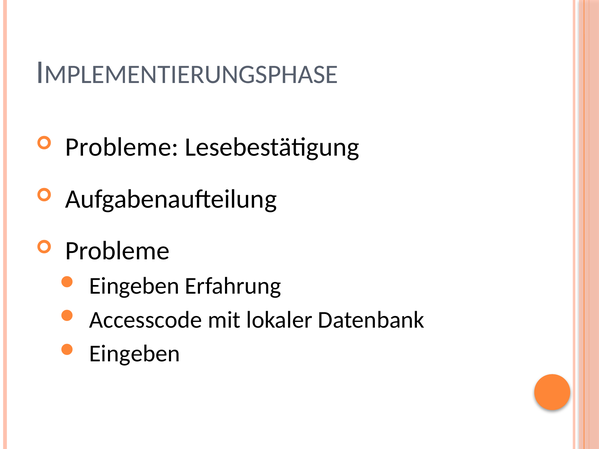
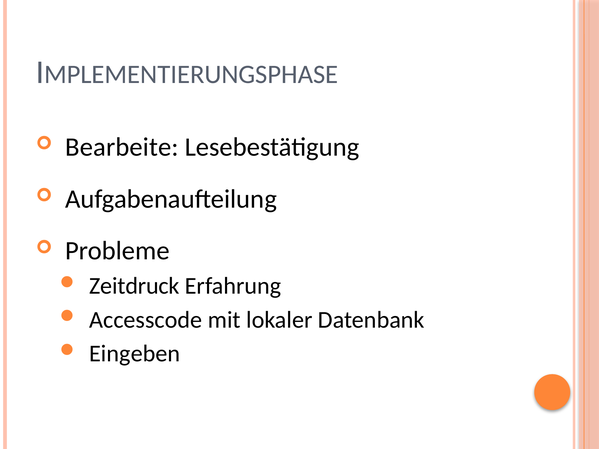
Probleme: Probleme -> Bearbeite (122, 147)
Eingeben: Eingeben -> Zeitdruck (134, 286)
